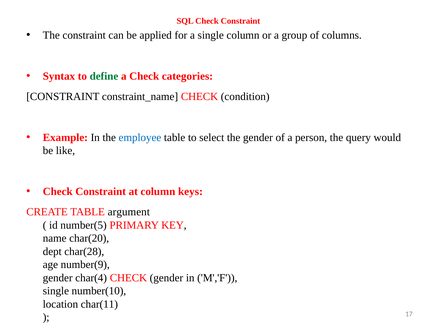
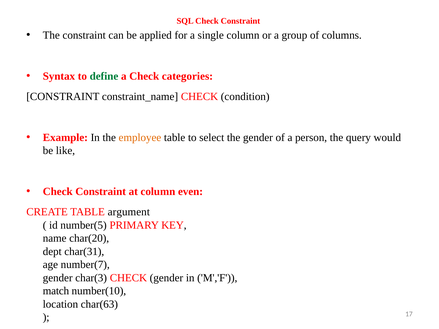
employee colour: blue -> orange (140, 138)
keys: keys -> even (190, 192)
char(28: char(28 -> char(31 (84, 252)
number(9: number(9 -> number(7 (85, 265)
char(4: char(4 -> char(3 (91, 278)
single: single -> match (56, 291)
char(11: char(11 -> char(63 (99, 304)
